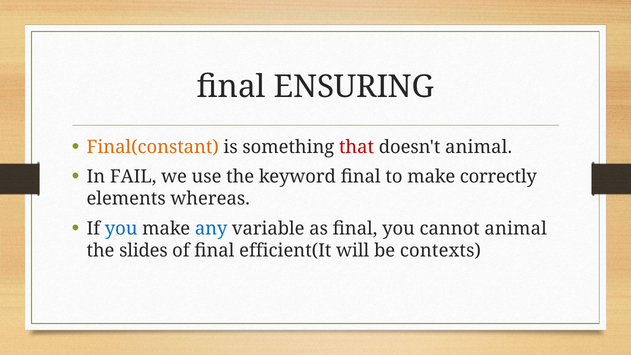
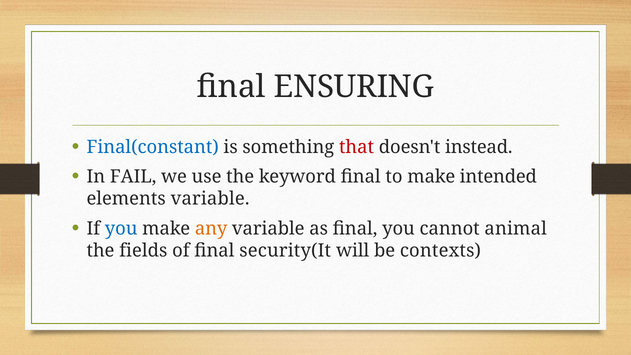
Final(constant colour: orange -> blue (153, 147)
doesn't animal: animal -> instead (479, 147)
correctly: correctly -> intended (498, 177)
elements whereas: whereas -> variable (210, 199)
any colour: blue -> orange (211, 229)
slides: slides -> fields (143, 251)
efficient(It: efficient(It -> security(It (285, 251)
